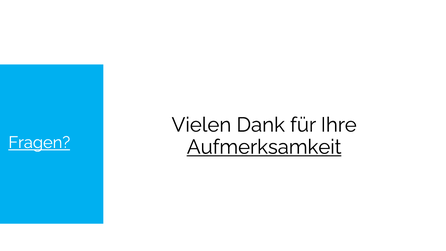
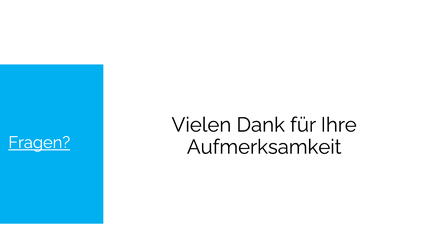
Aufmerksamkeit underline: present -> none (264, 147)
